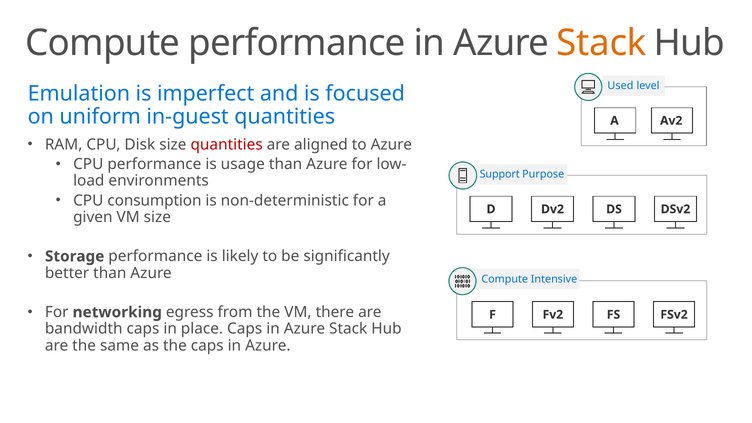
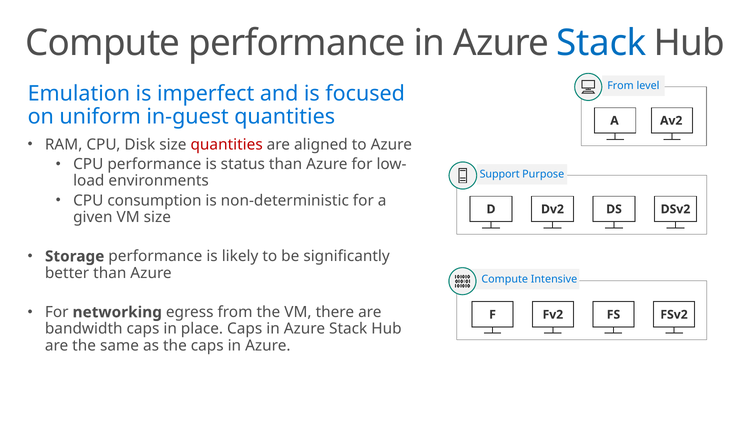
Stack colour: orange -> blue (602, 43)
Used: Used -> From (621, 86)
usage: usage -> status (243, 164)
